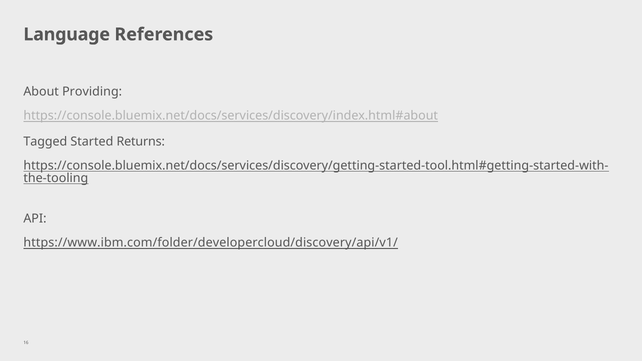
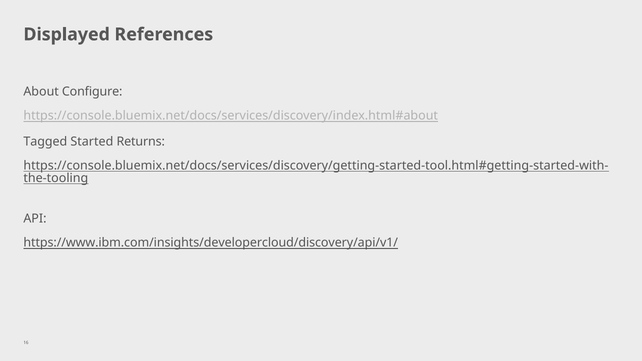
Language: Language -> Displayed (67, 34)
Providing: Providing -> Configure (92, 92)
https://www.ibm.com/folder/developercloud/discovery/api/v1/: https://www.ibm.com/folder/developercloud/discovery/api/v1/ -> https://www.ibm.com/insights/developercloud/discovery/api/v1/ (211, 243)
